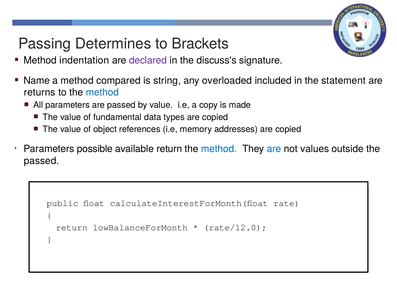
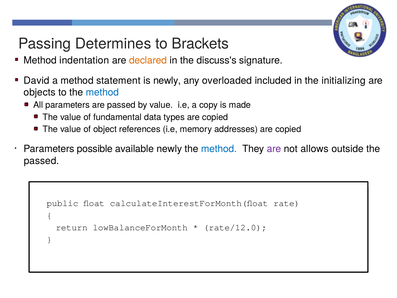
declared colour: purple -> orange (148, 60)
Name: Name -> David (37, 80)
compared: compared -> statement (118, 80)
is string: string -> newly (167, 80)
statement: statement -> initializing (344, 80)
returns: returns -> objects (40, 92)
available return: return -> newly (169, 149)
are colour: blue -> purple (274, 149)
values: values -> allows (315, 149)
